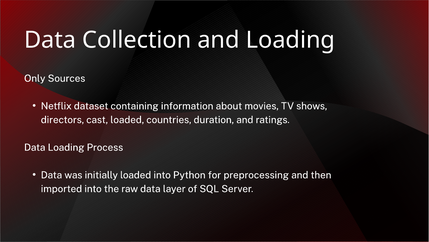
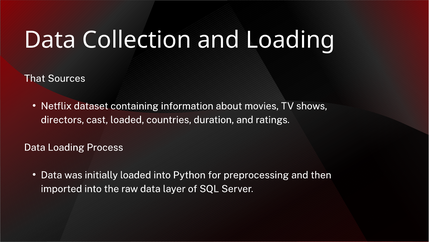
Only: Only -> That (35, 78)
